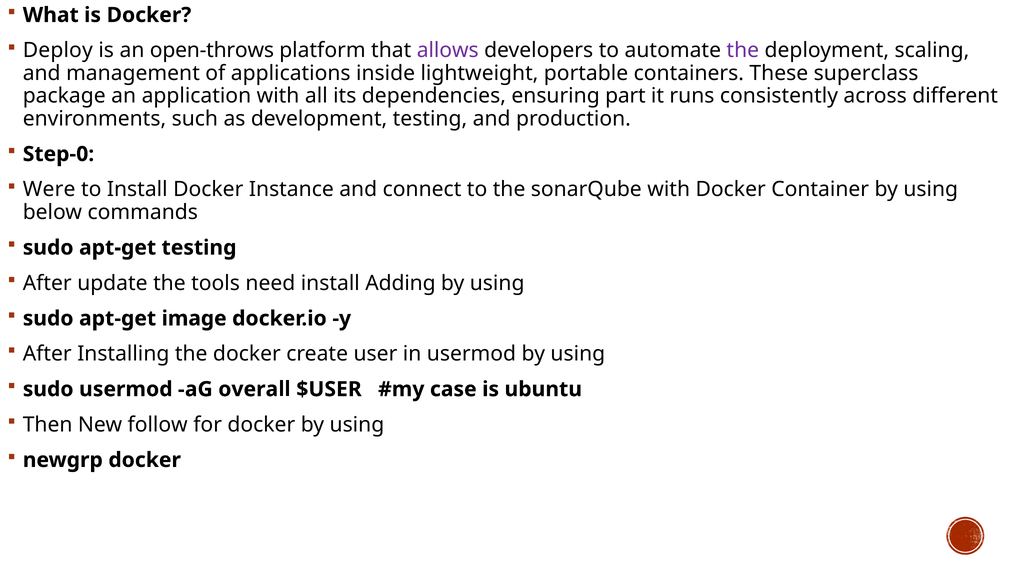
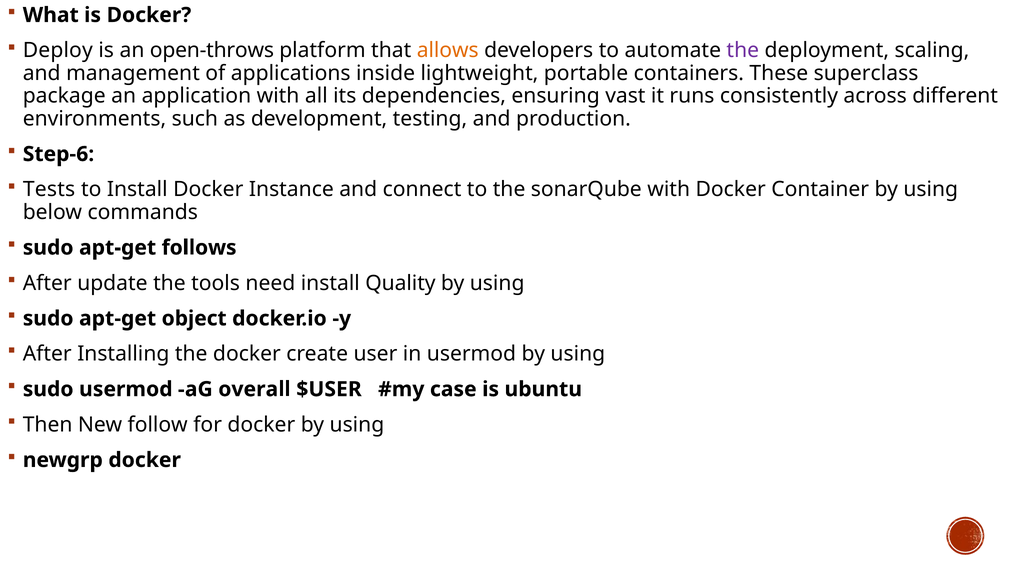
allows colour: purple -> orange (448, 50)
part: part -> vast (625, 96)
Step-0: Step-0 -> Step-6 (58, 154)
Were: Were -> Tests (49, 190)
apt-get testing: testing -> follows (199, 248)
Adding: Adding -> Quality (400, 283)
image: image -> object (194, 319)
